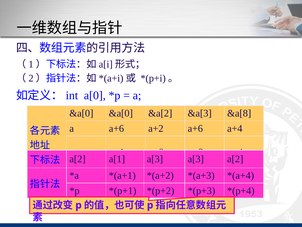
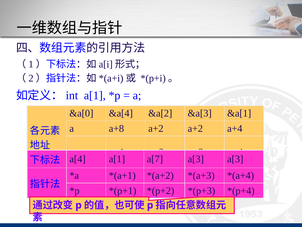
a[0: a[0 -> a[1 (95, 95)
&a[0 &a[0: &a[0 -> &a[4 (121, 113)
&a[8: &a[8 -> &a[1 (239, 113)
a a+6: a+6 -> a+8 (116, 128)
a+2 a+6: a+6 -> a+2 (195, 128)
a[2: a[2 -> a[4 (78, 159)
a[1 a[3: a[3 -> a[7 (155, 159)
a[3 a[2: a[2 -> a[3 (235, 159)
